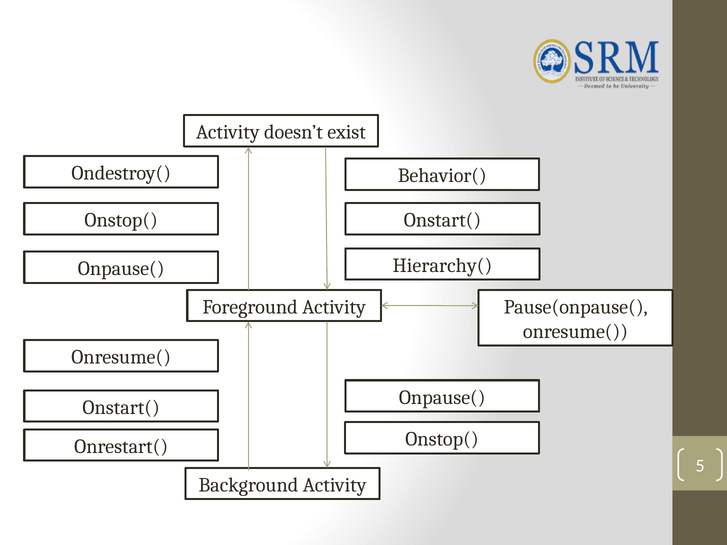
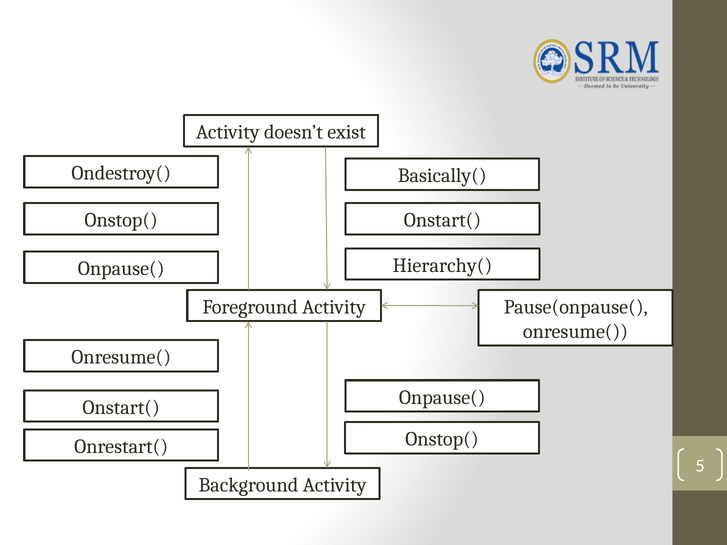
Behavior(: Behavior( -> Basically( (442, 176)
